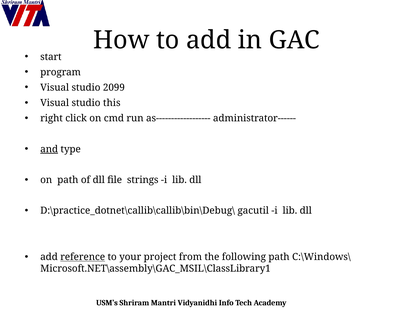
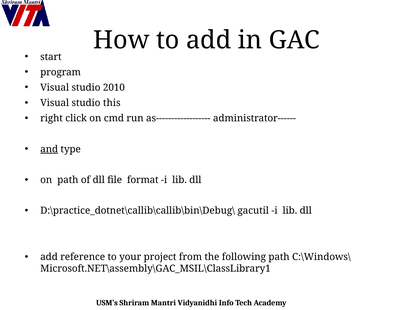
2099: 2099 -> 2010 (114, 88)
strings: strings -> format (143, 180)
reference underline: present -> none (83, 257)
